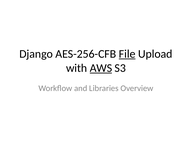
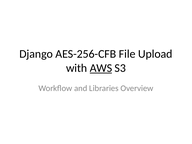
File underline: present -> none (127, 54)
